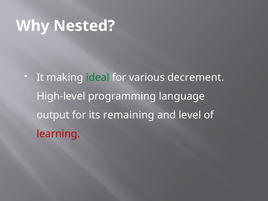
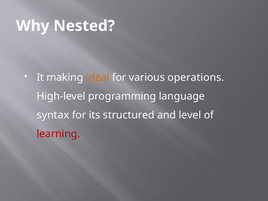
ideal colour: green -> orange (98, 78)
decrement: decrement -> operations (196, 78)
output: output -> syntax (53, 115)
remaining: remaining -> structured (129, 115)
